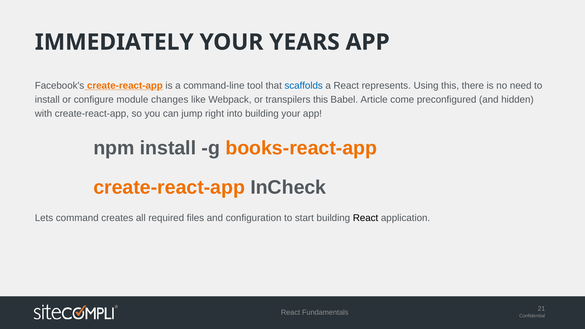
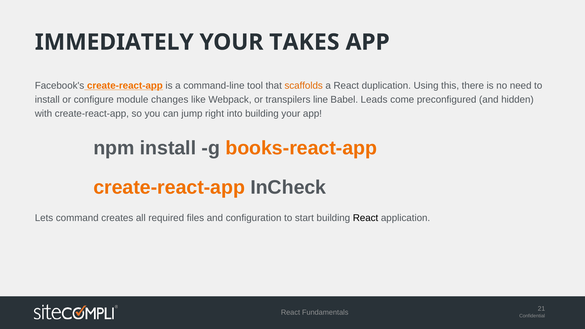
YEARS: YEARS -> TAKES (304, 42)
scaffolds colour: blue -> orange (304, 86)
represents: represents -> duplication (386, 86)
transpilers this: this -> line (321, 100)
Article: Article -> Leads (374, 100)
